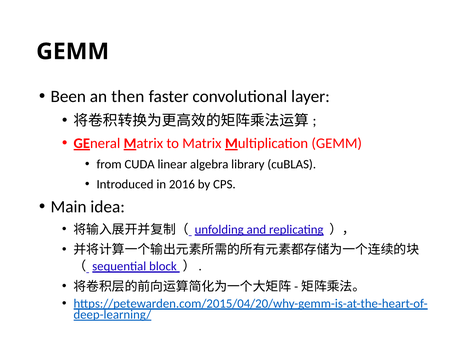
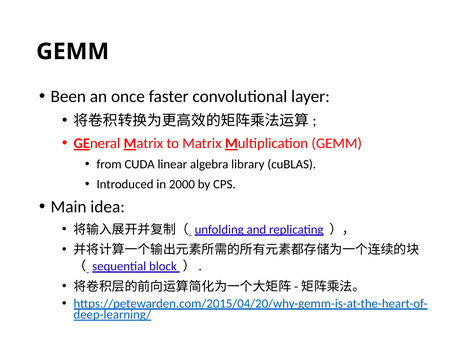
then: then -> once (128, 97)
2016: 2016 -> 2000 (182, 184)
